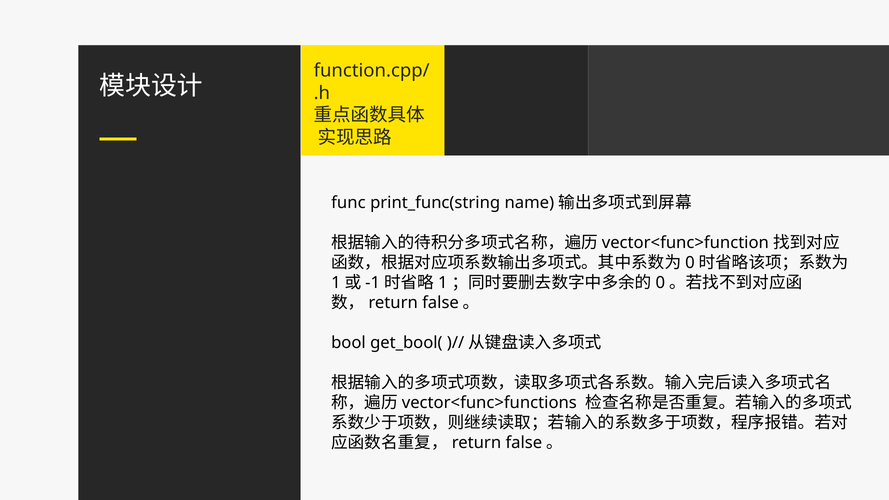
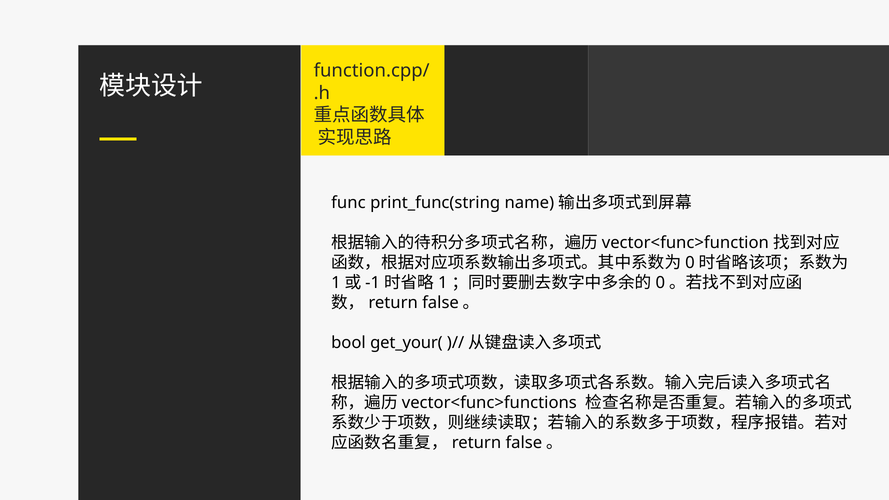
get_bool(: get_bool( -> get_your( (406, 343)
